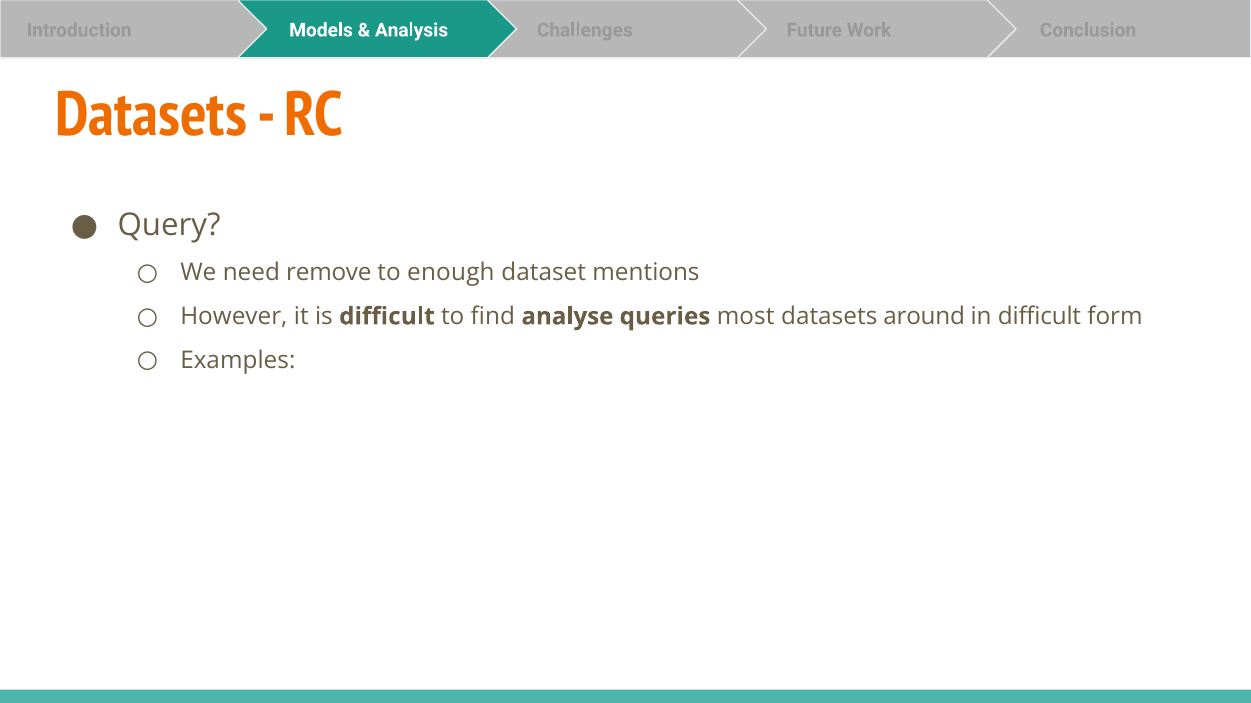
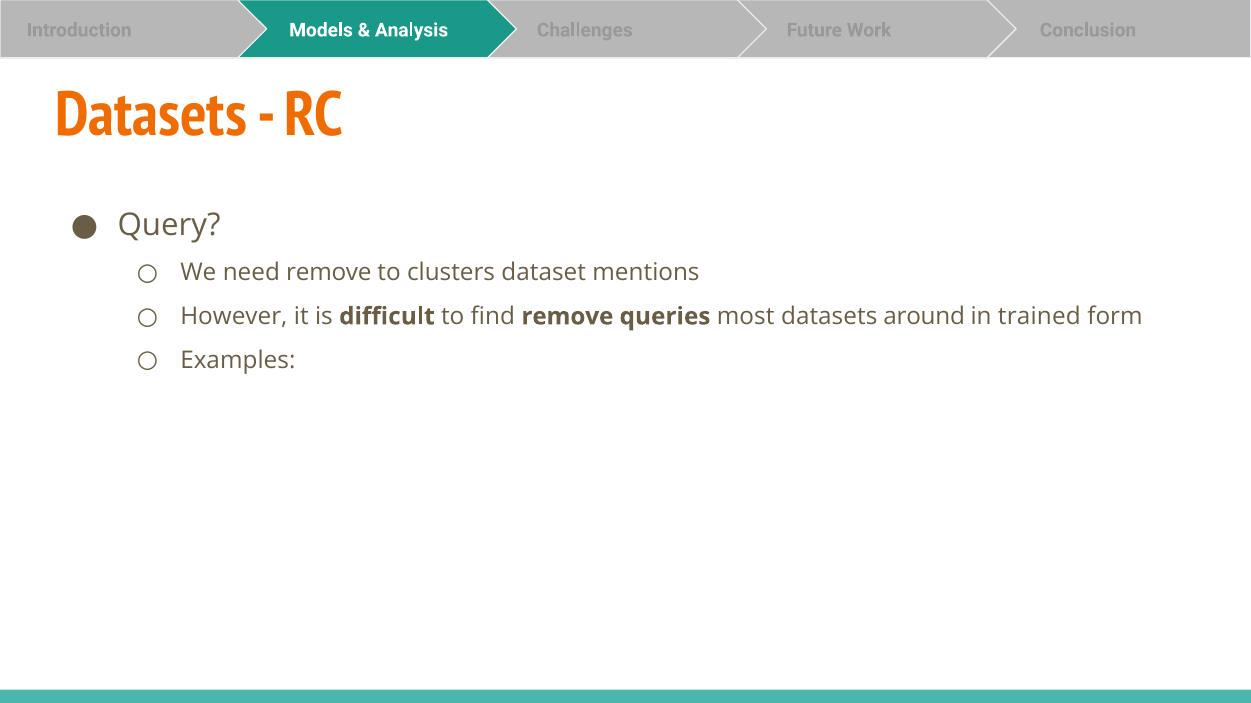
enough: enough -> clusters (451, 273)
find analyse: analyse -> remove (567, 317)
in difficult: difficult -> trained (1039, 317)
